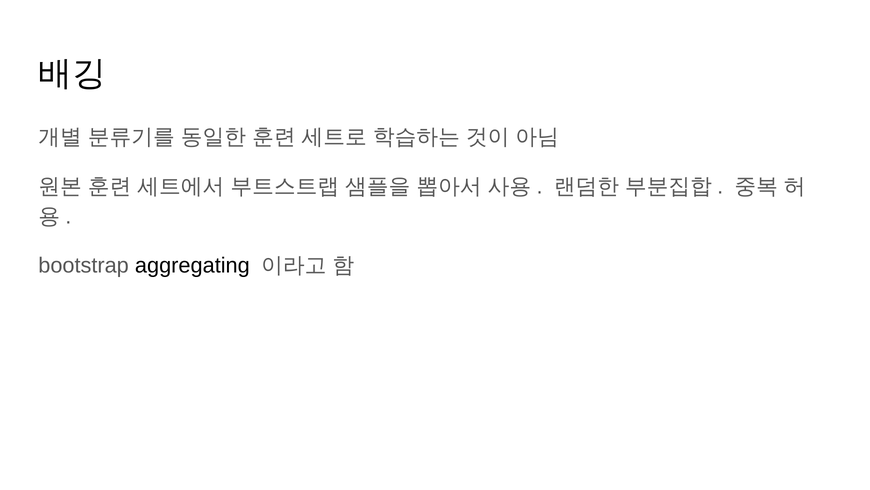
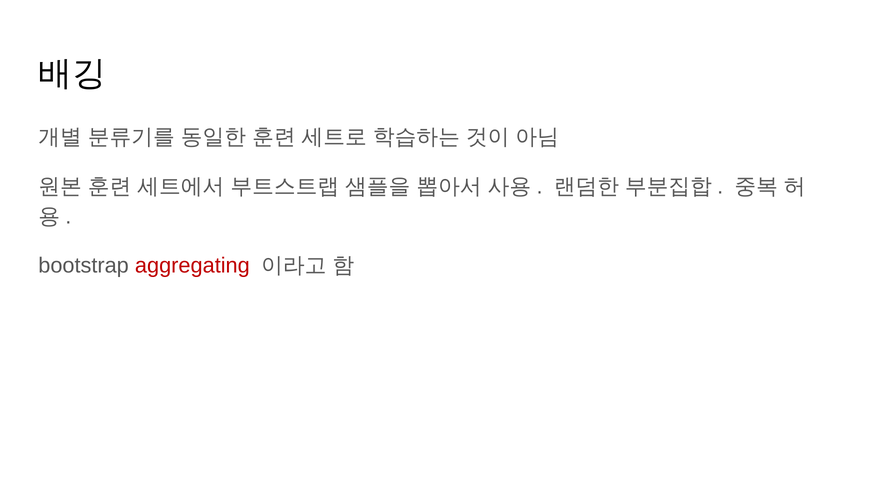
aggregating colour: black -> red (192, 265)
